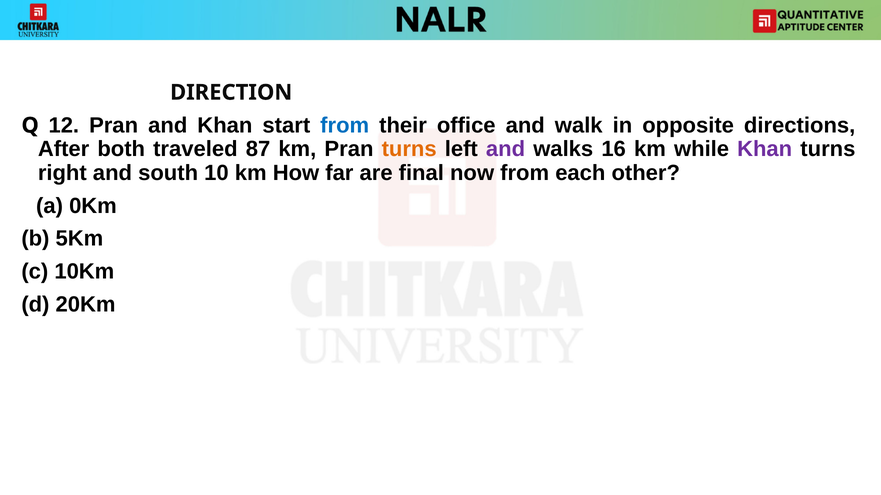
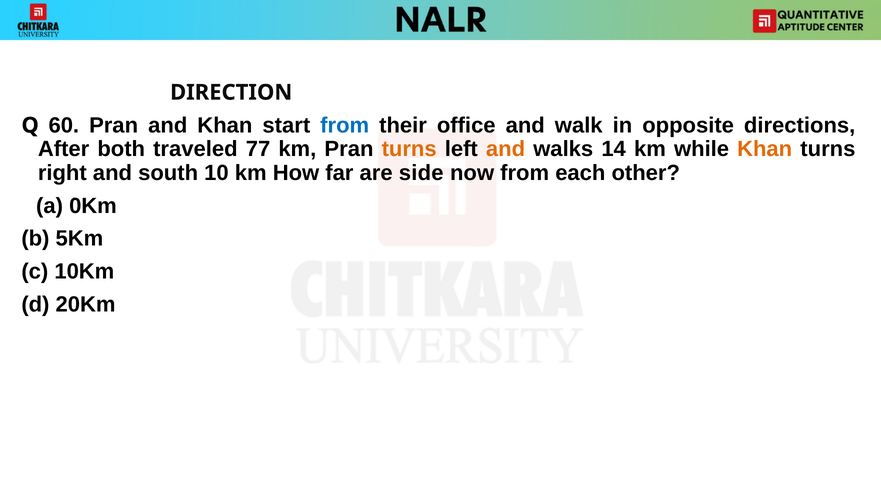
12: 12 -> 60 (64, 126)
87: 87 -> 77 (258, 149)
and colour: purple -> orange (506, 149)
16: 16 -> 14 (614, 149)
Khan colour: purple -> orange (765, 149)
final: final -> side (421, 173)
